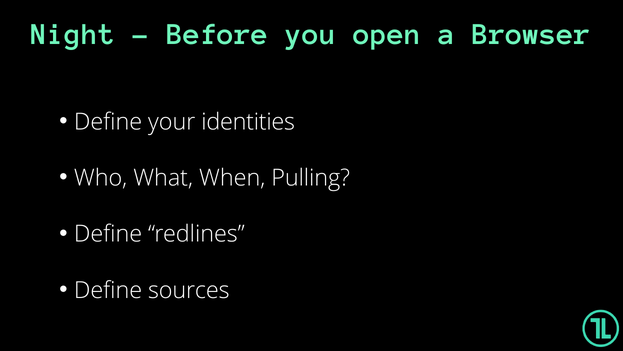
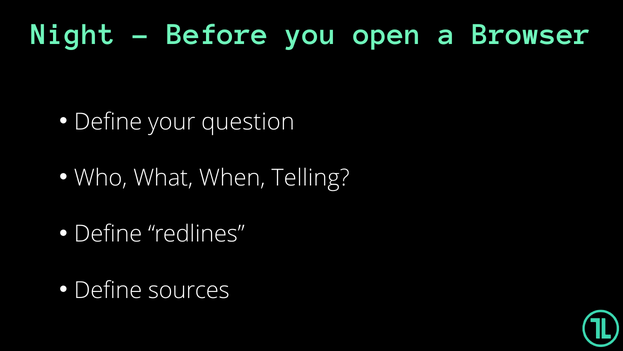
identities: identities -> question (248, 122)
Pulling: Pulling -> Telling (311, 178)
